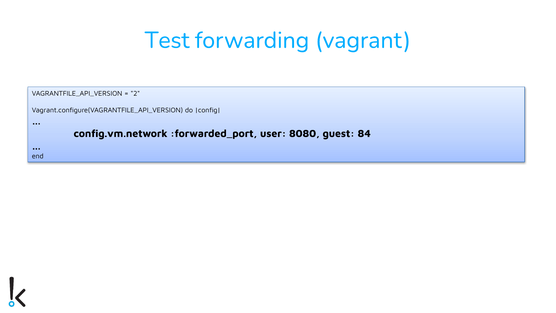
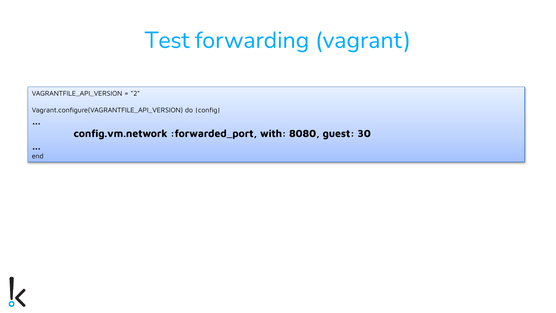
user: user -> with (273, 133)
84: 84 -> 30 (364, 133)
